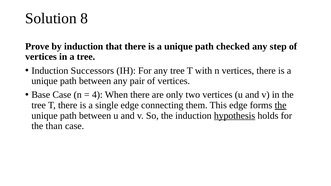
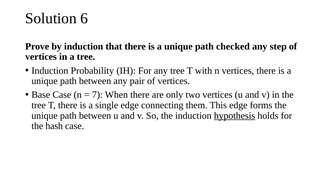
8: 8 -> 6 (84, 18)
Successors: Successors -> Probability (92, 71)
4: 4 -> 7 (97, 95)
the underline: present -> none (281, 105)
than: than -> hash (54, 126)
